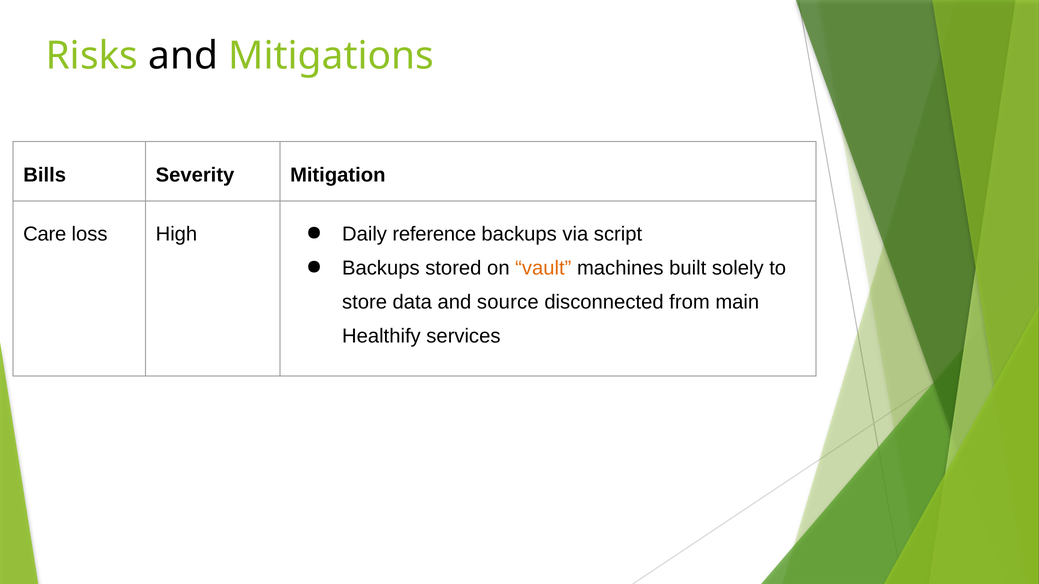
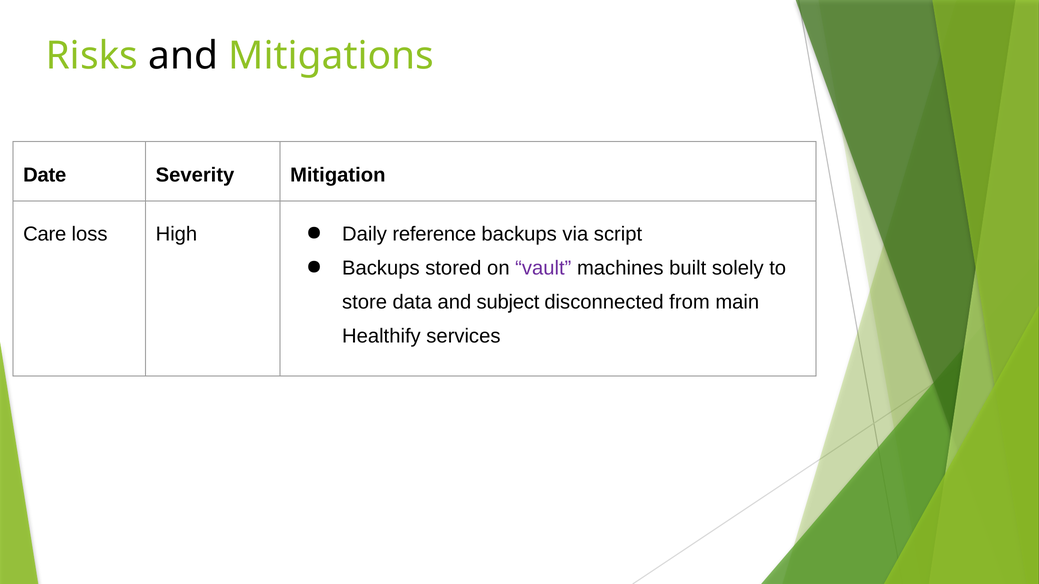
Bills: Bills -> Date (45, 175)
vault colour: orange -> purple (543, 268)
source: source -> subject (508, 302)
